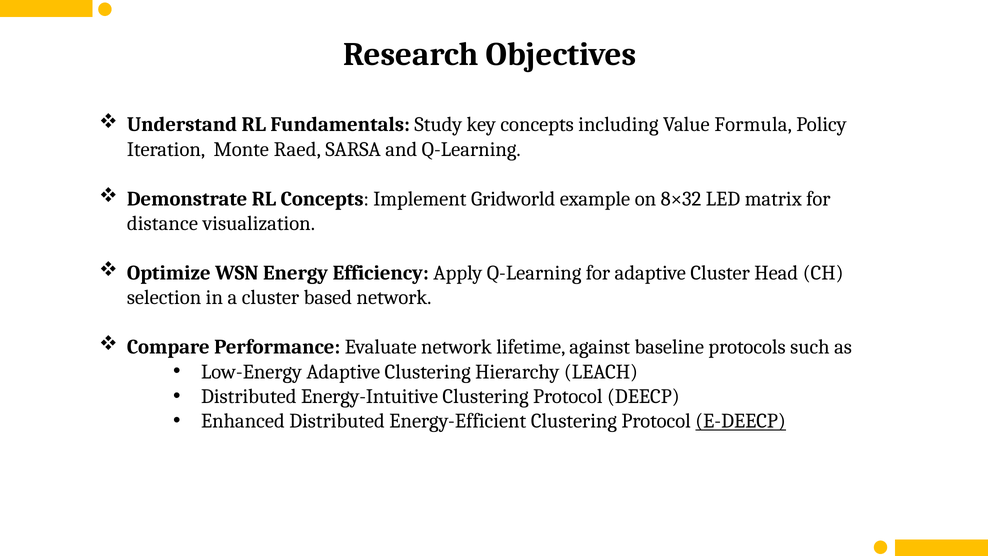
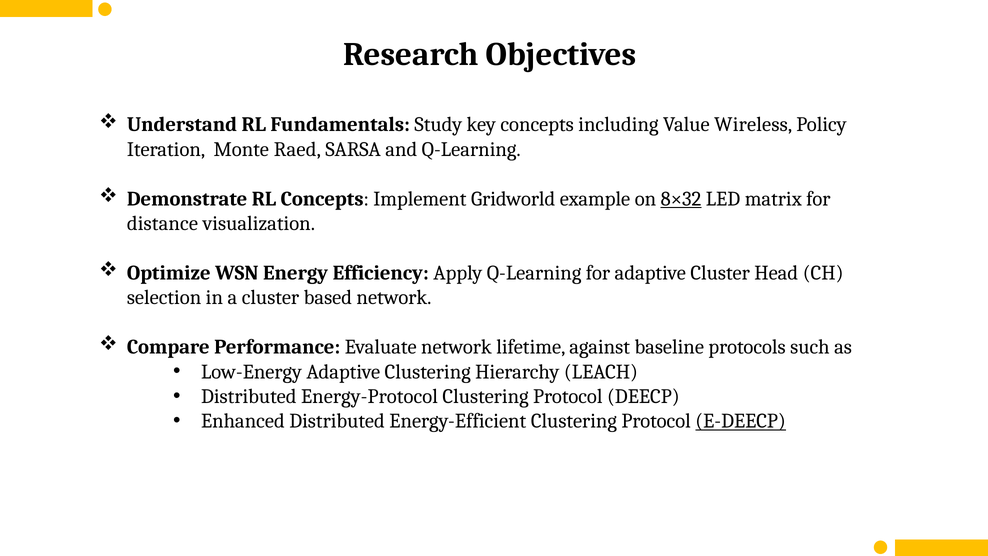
Formula: Formula -> Wireless (753, 124)
8×32 underline: none -> present (681, 199)
Energy-Intuitive: Energy-Intuitive -> Energy-Protocol (369, 396)
